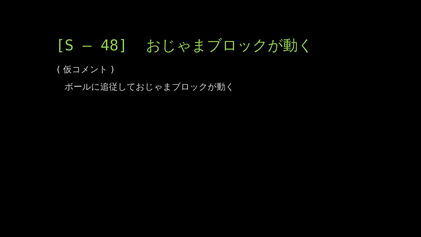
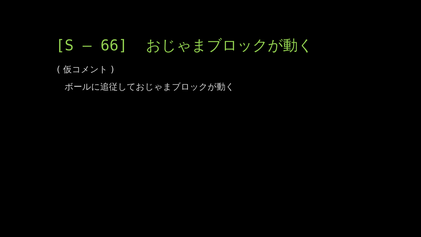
48: 48 -> 66 (114, 46)
